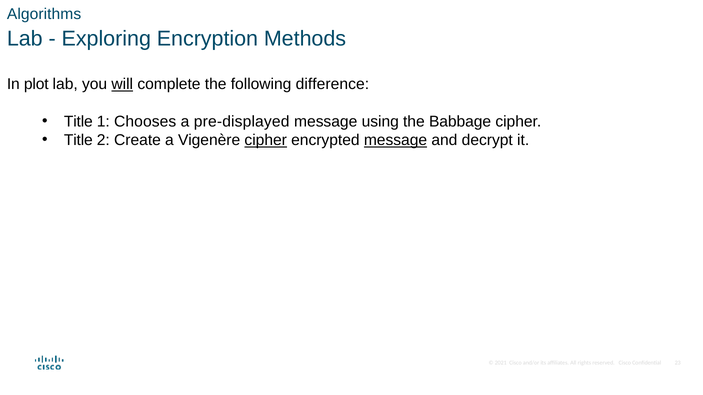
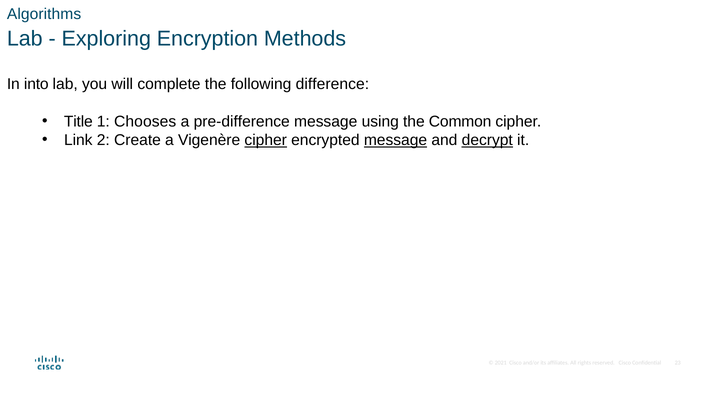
plot: plot -> into (36, 84)
will underline: present -> none (122, 84)
pre-displayed: pre-displayed -> pre-difference (242, 122)
Babbage: Babbage -> Common (460, 122)
Title: Title -> Link (78, 140)
decrypt underline: none -> present (487, 140)
